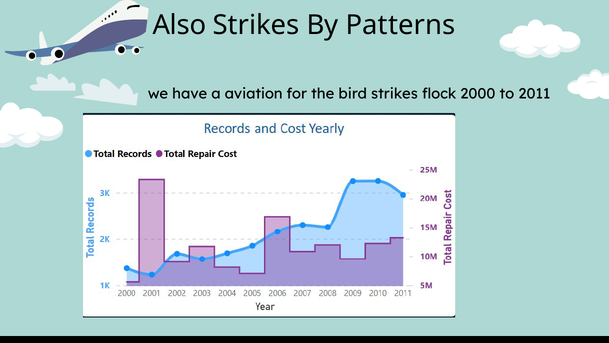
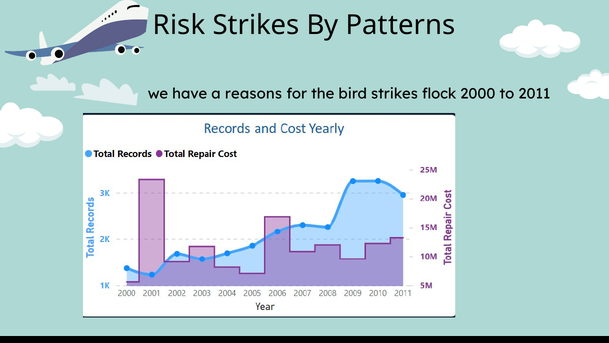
Also: Also -> Risk (179, 25)
aviation: aviation -> reasons (253, 94)
